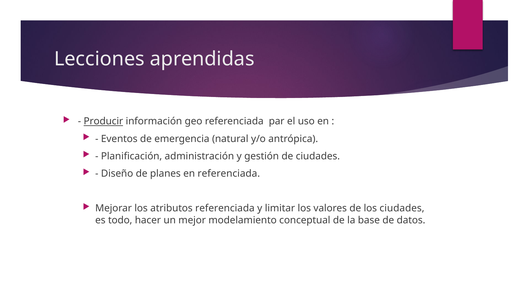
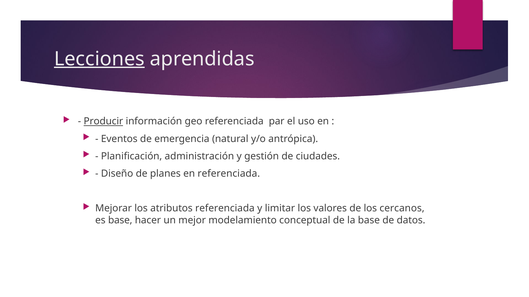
Lecciones underline: none -> present (99, 59)
los ciudades: ciudades -> cercanos (402, 209)
es todo: todo -> base (120, 221)
